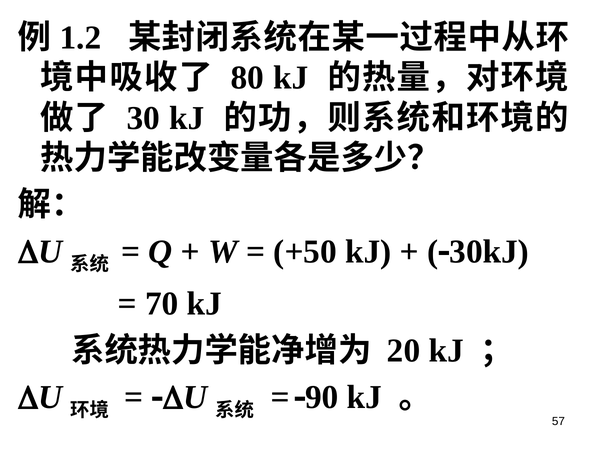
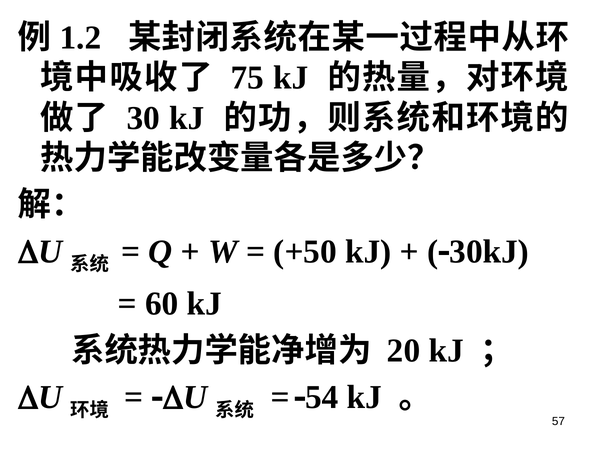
80: 80 -> 75 (247, 78)
70: 70 -> 60 (162, 304)
90: 90 -> 54 (322, 397)
